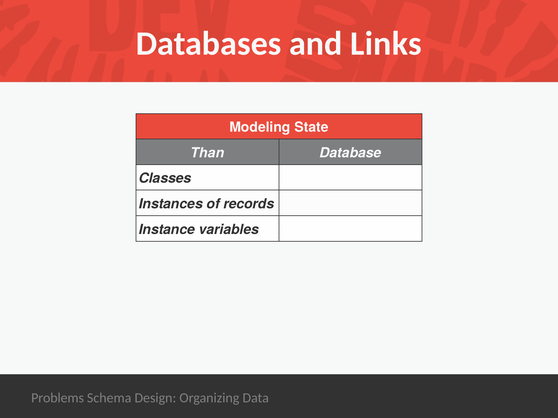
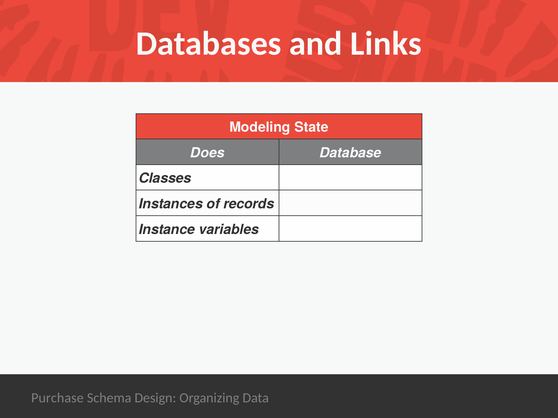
Than: Than -> Does (207, 153)
Problems: Problems -> Purchase (57, 398)
